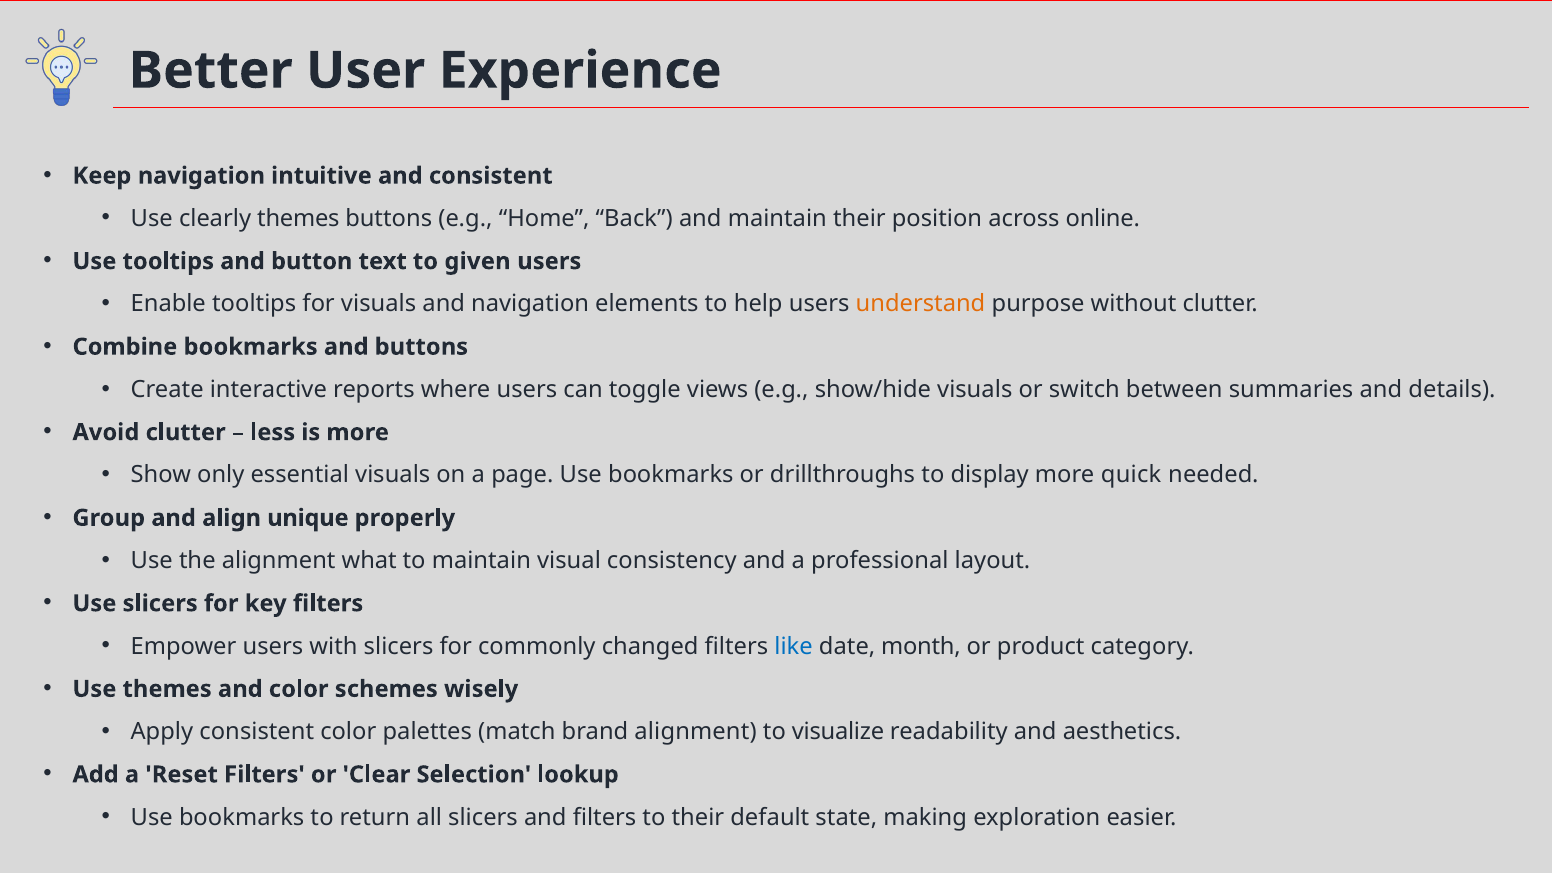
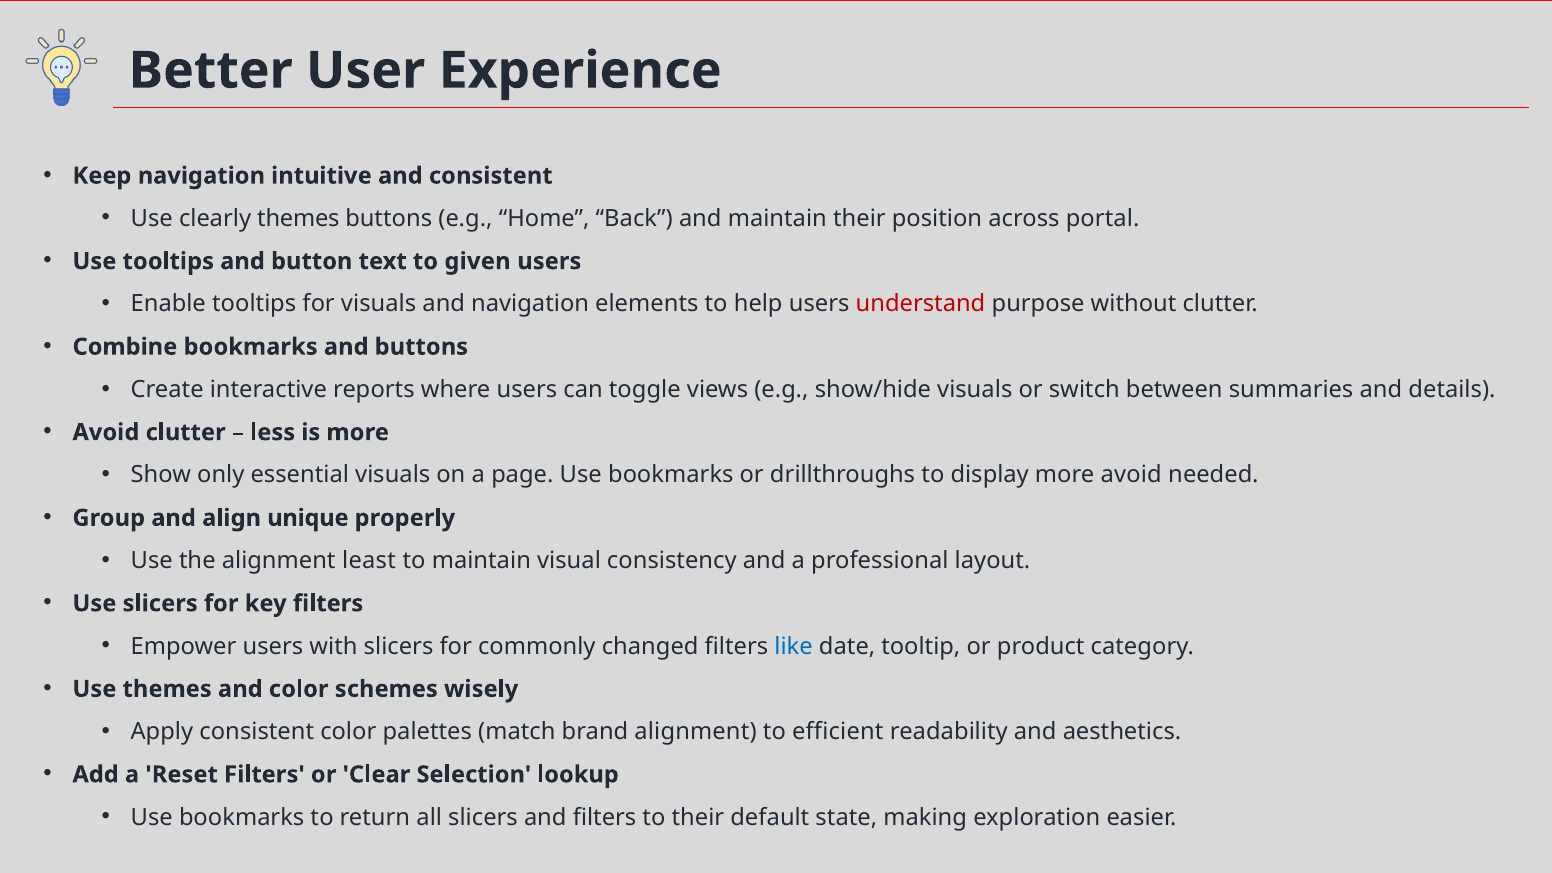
online: online -> portal (1103, 219)
understand colour: orange -> red (921, 304)
more quick: quick -> avoid (1131, 475)
what: what -> least (369, 561)
month: month -> tooltip (921, 646)
visualize: visualize -> efficient (838, 732)
